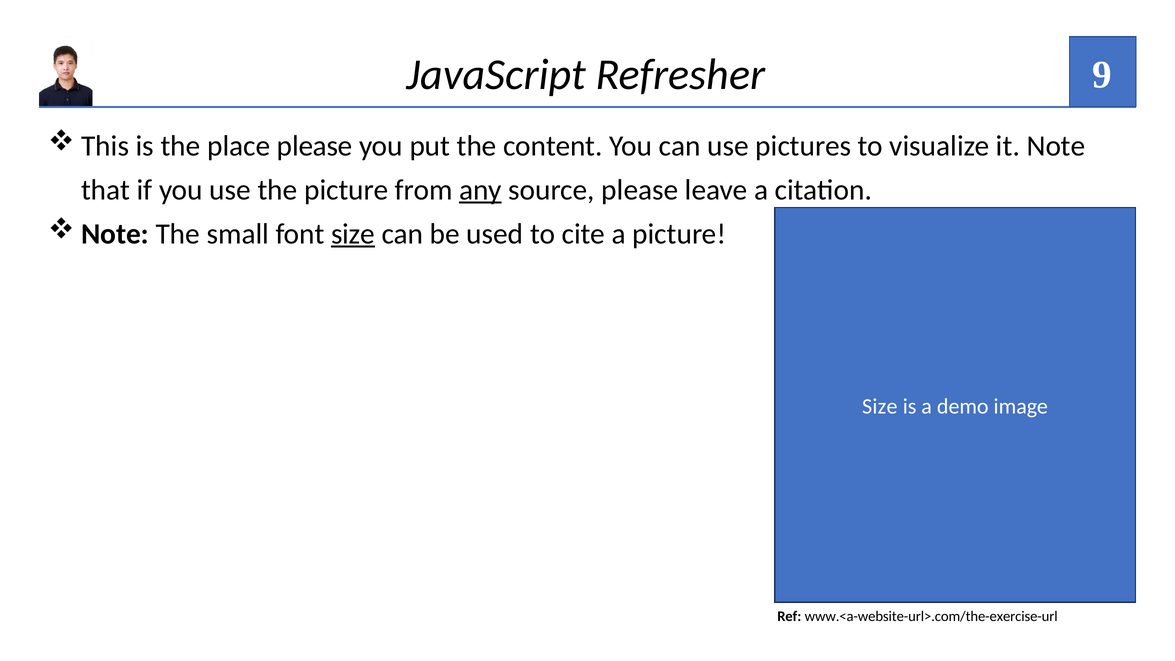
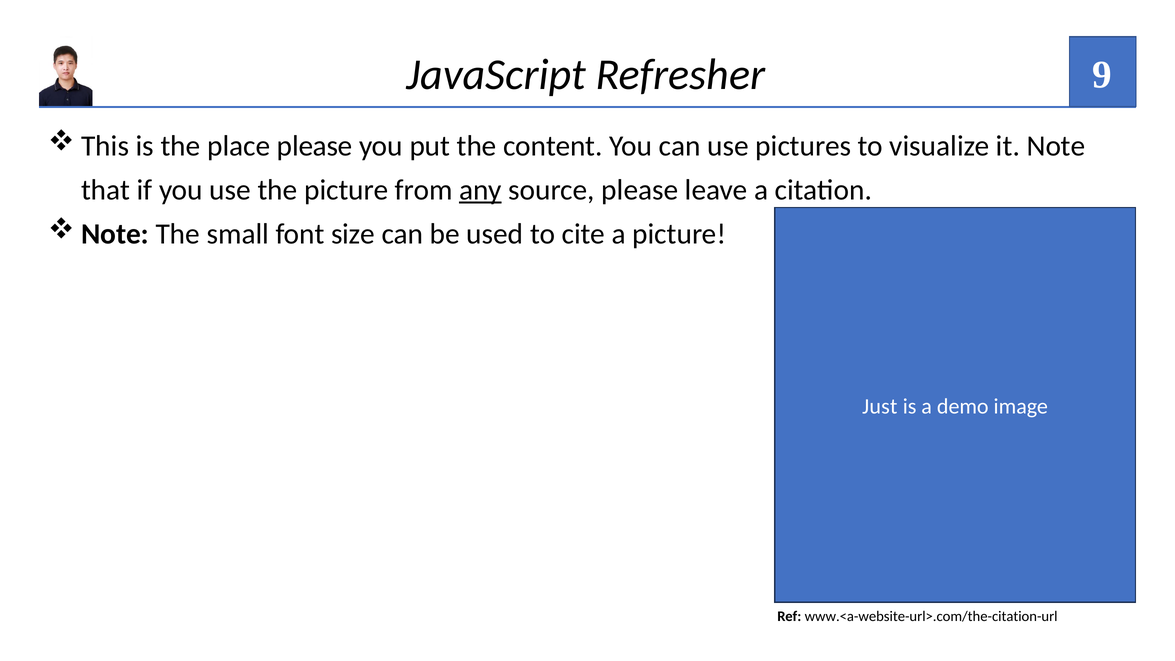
size underline: present -> none (353, 234)
Size: Size -> Just (880, 406)
www.<a-website-url>.com/the-exercise-url: www.<a-website-url>.com/the-exercise-url -> www.<a-website-url>.com/the-citation-url (931, 616)
